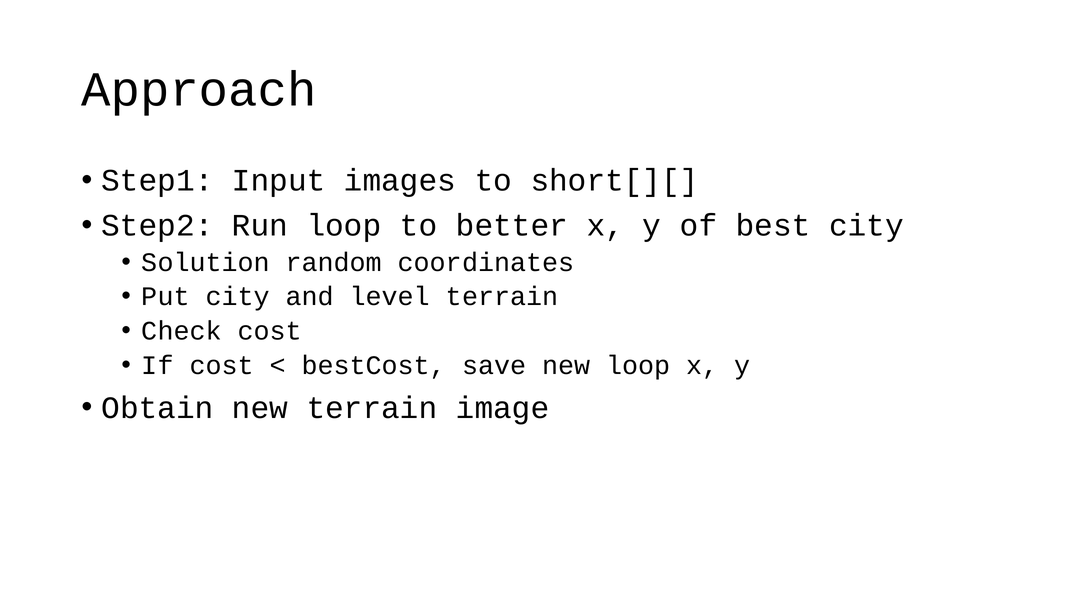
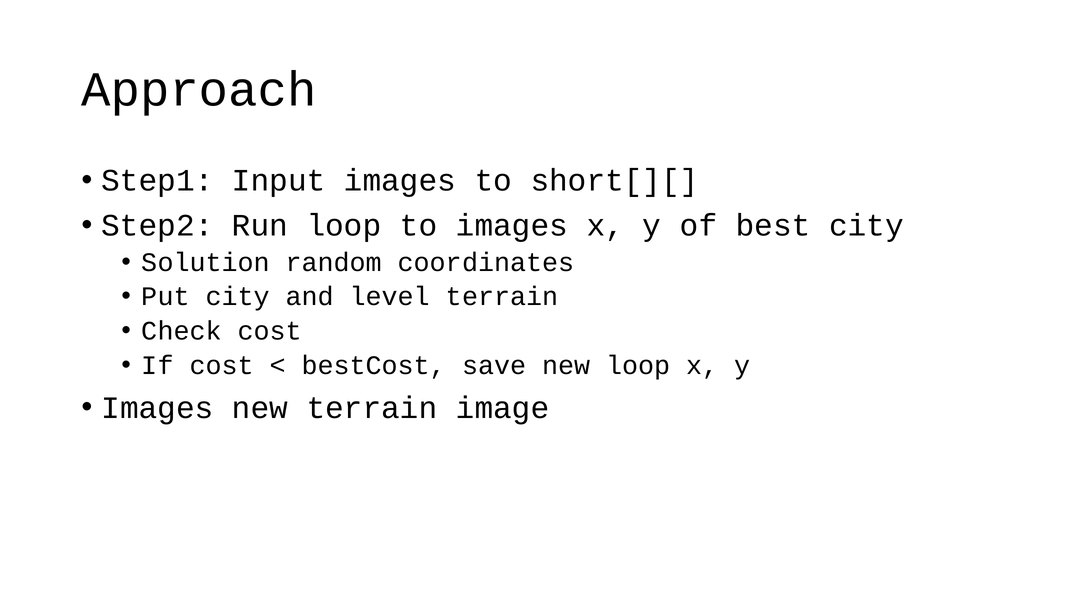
to better: better -> images (512, 225)
Obtain: Obtain -> Images (157, 408)
